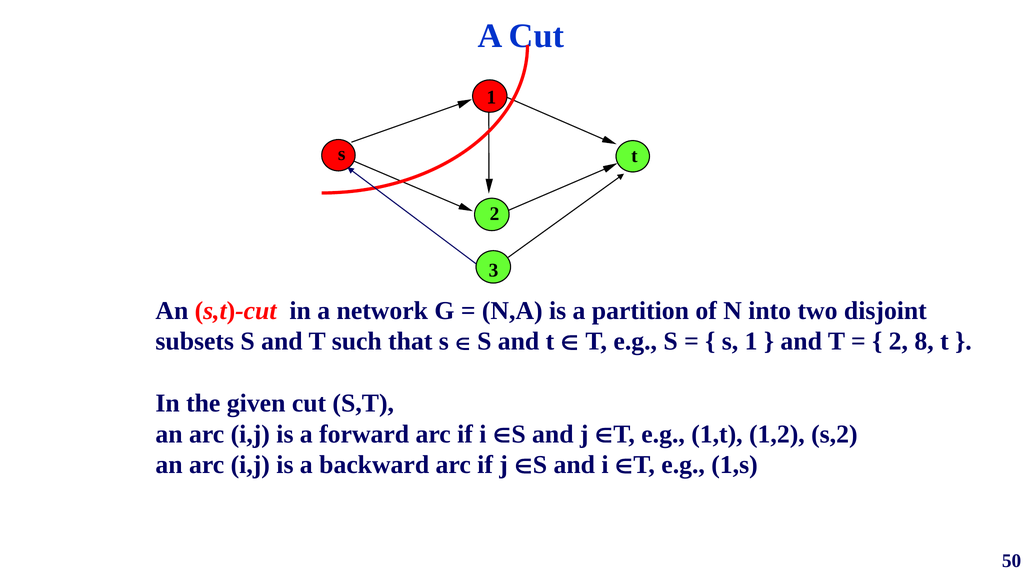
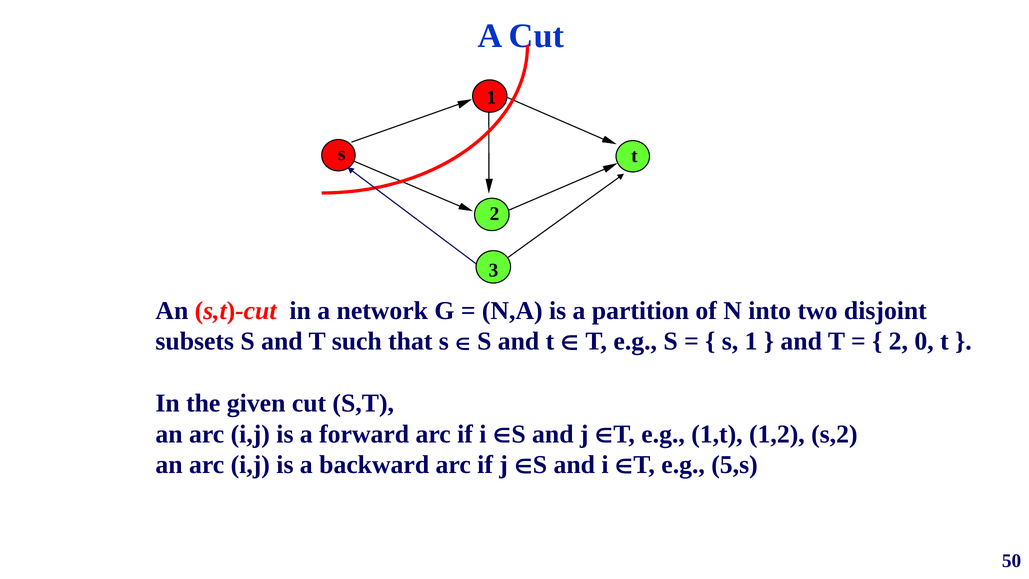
8: 8 -> 0 (924, 341)
1,s: 1,s -> 5,s (735, 465)
